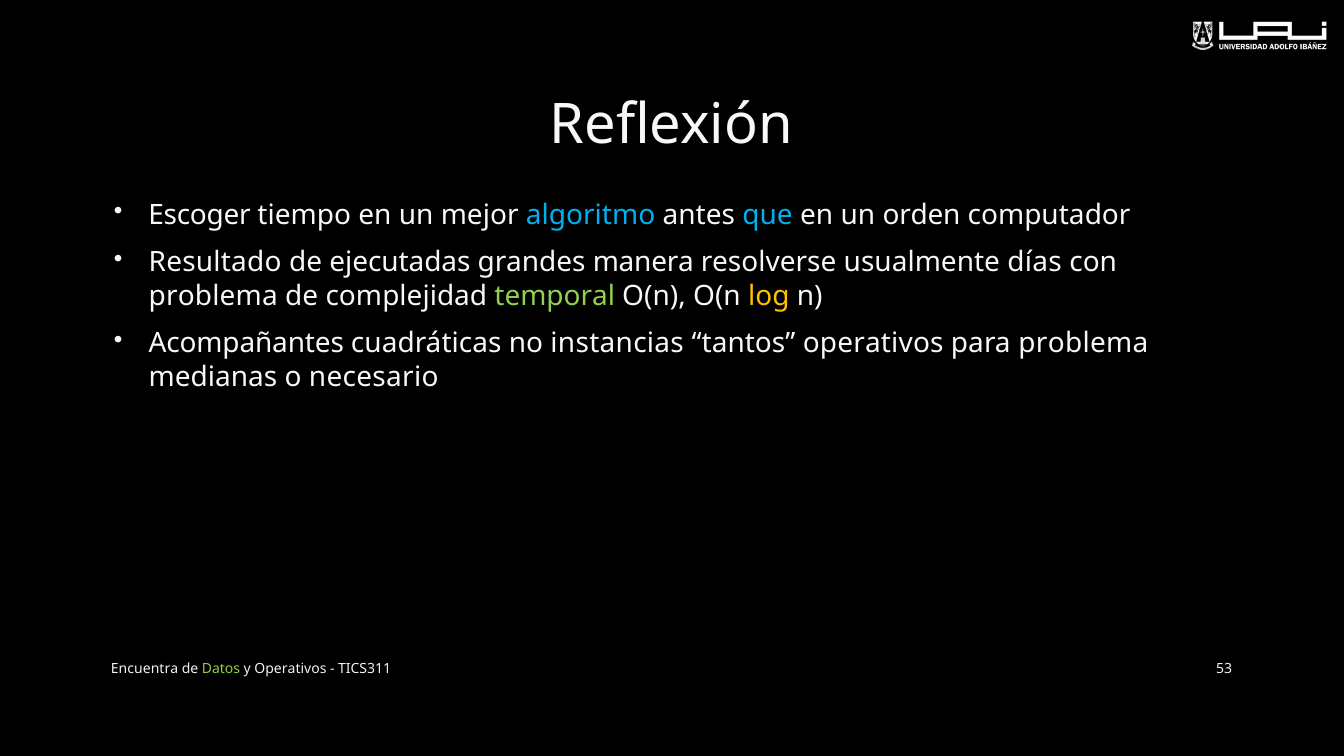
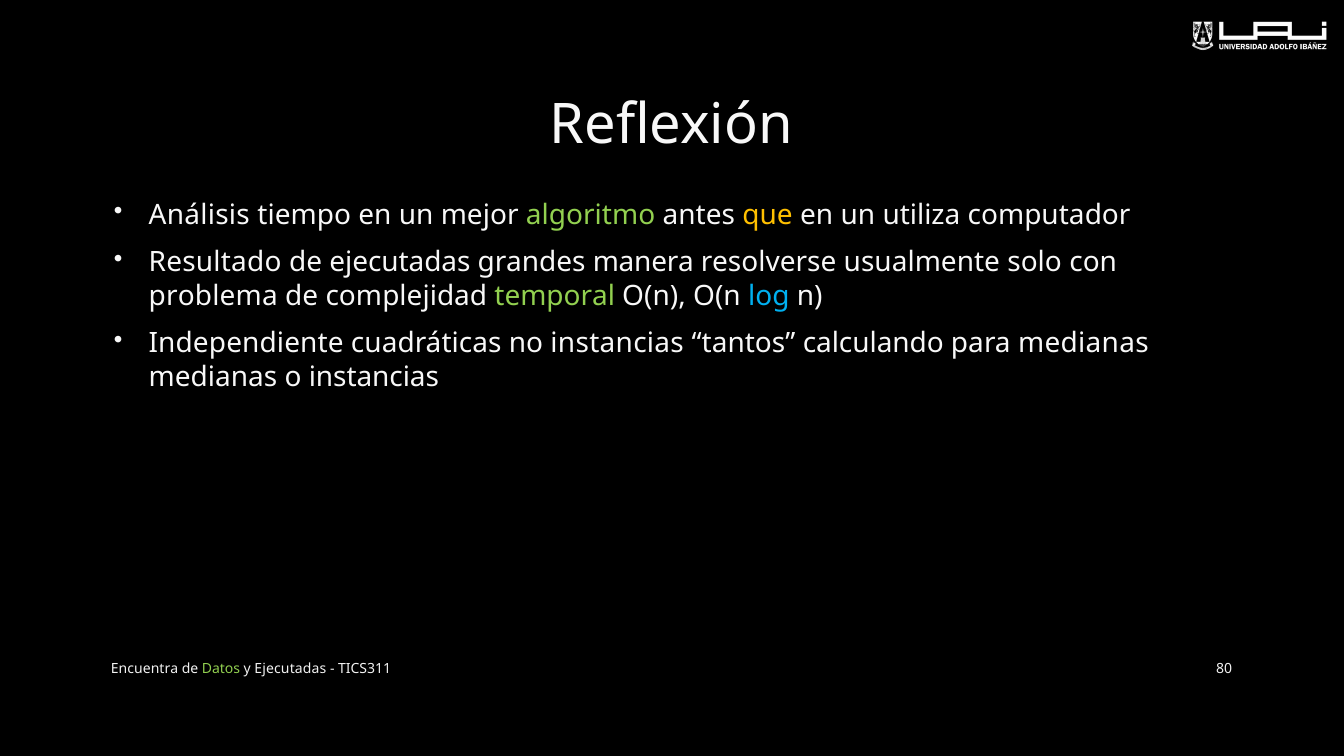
Escoger: Escoger -> Análisis (199, 215)
algoritmo colour: light blue -> light green (591, 215)
que colour: light blue -> yellow (767, 215)
orden: orden -> utiliza (921, 215)
días: días -> solo (1035, 262)
log colour: yellow -> light blue (769, 296)
Acompañantes: Acompañantes -> Independiente (246, 344)
tantos operativos: operativos -> calculando (873, 344)
para problema: problema -> medianas (1083, 344)
o necesario: necesario -> instancias (374, 377)
y Operativos: Operativos -> Ejecutadas (290, 669)
53: 53 -> 80 (1224, 669)
